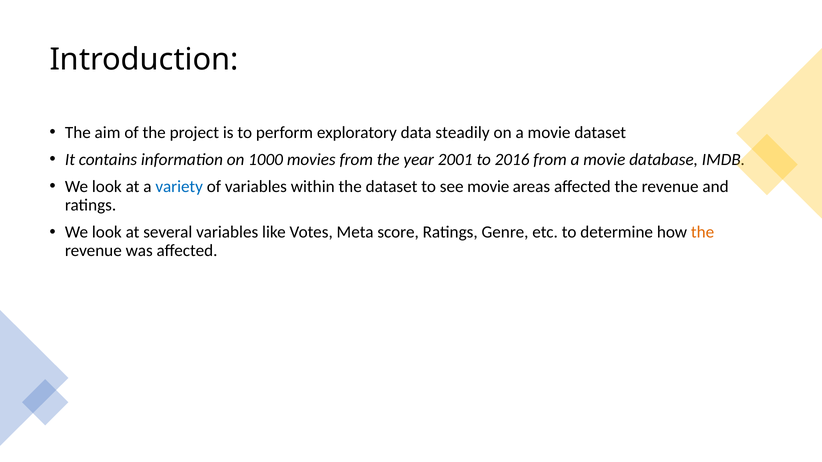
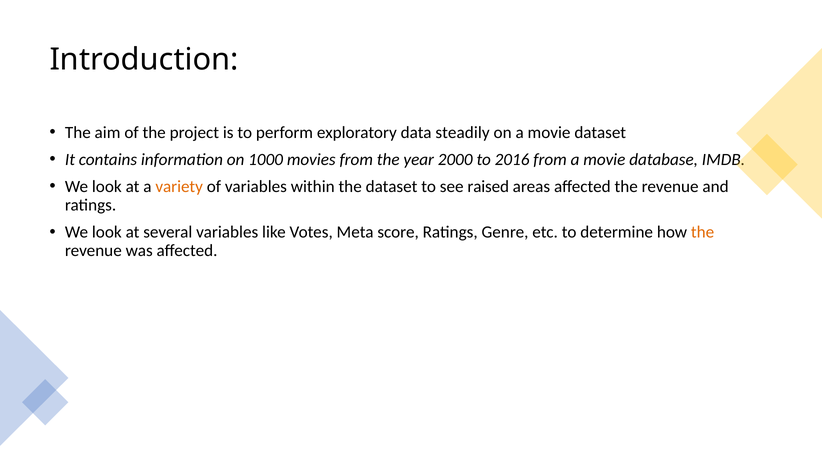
2001: 2001 -> 2000 (455, 160)
variety colour: blue -> orange (179, 187)
see movie: movie -> raised (488, 187)
